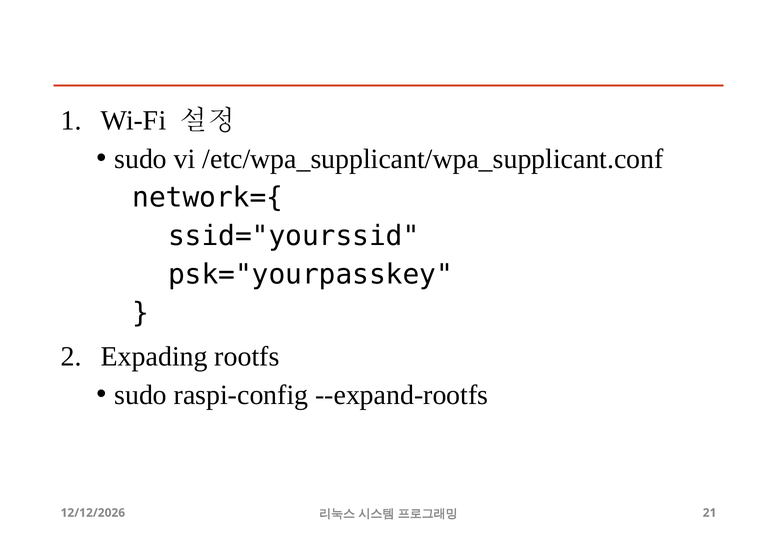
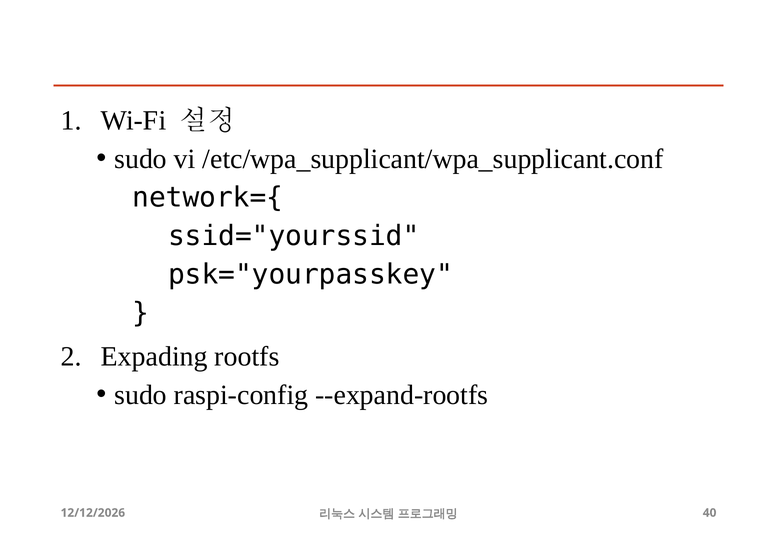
21: 21 -> 40 (710, 513)
